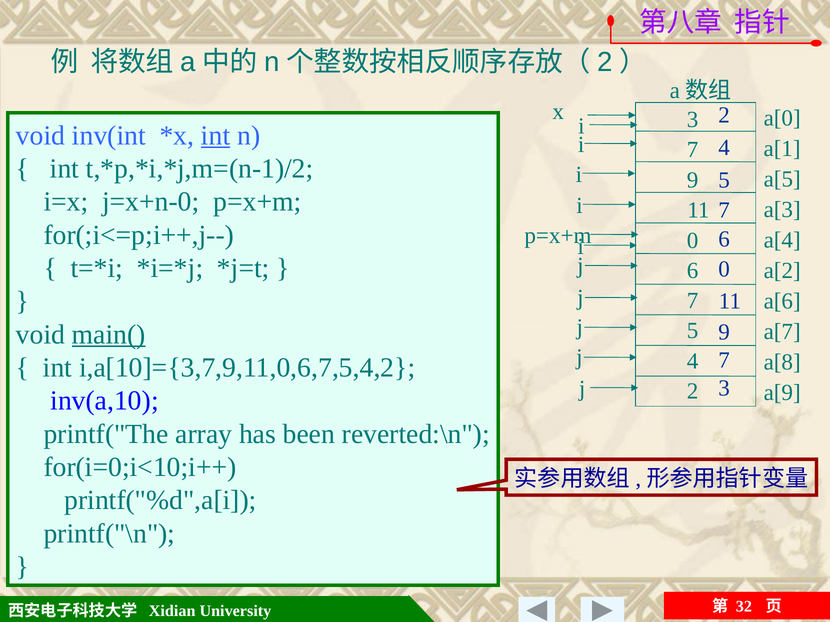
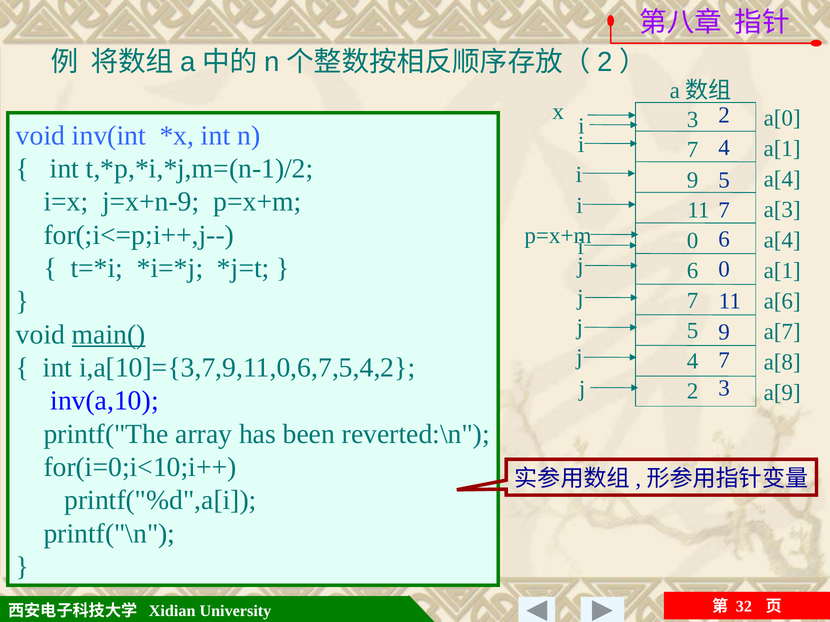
int underline: present -> none (216, 136)
a[5: a[5 -> a[4 (782, 179)
j=x+n-0: j=x+n-0 -> j=x+n-9 (151, 202)
a[2: a[2 -> a[1 (782, 271)
